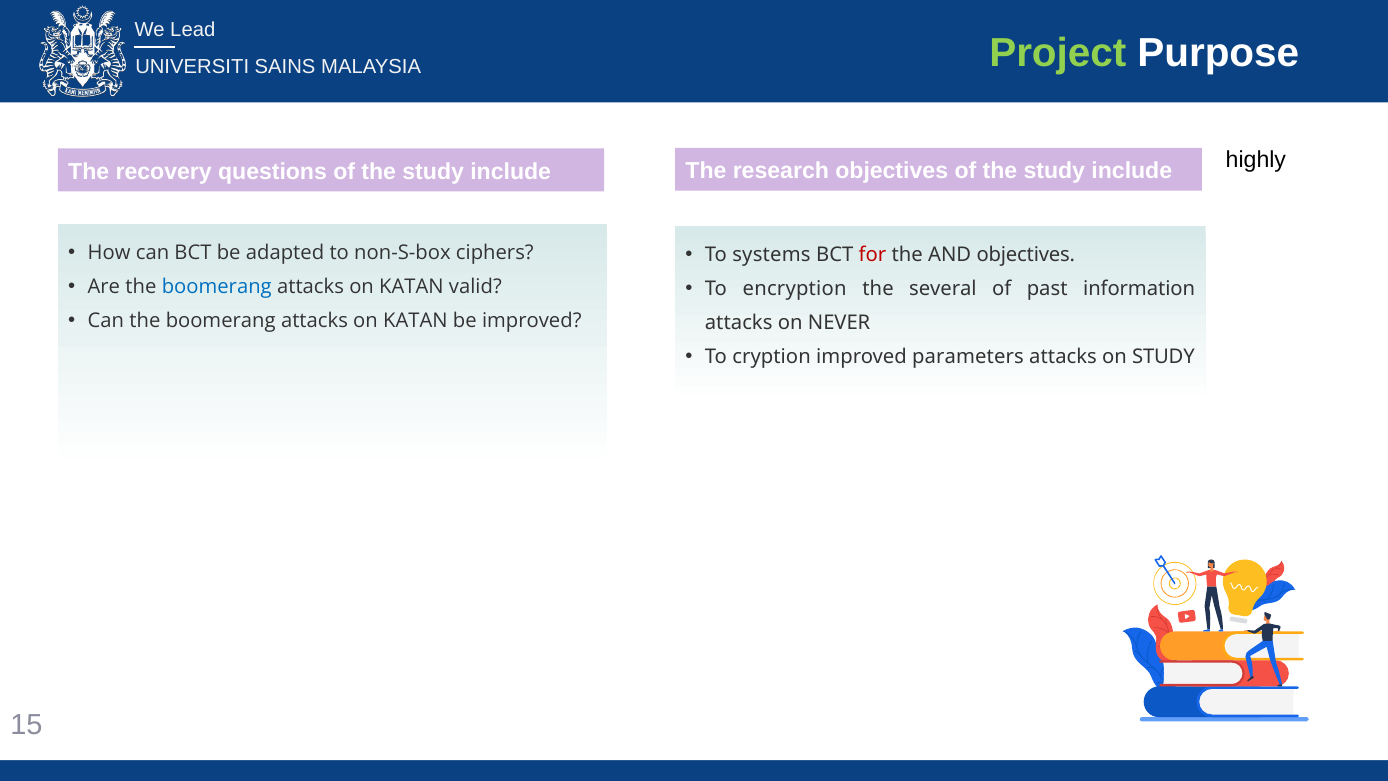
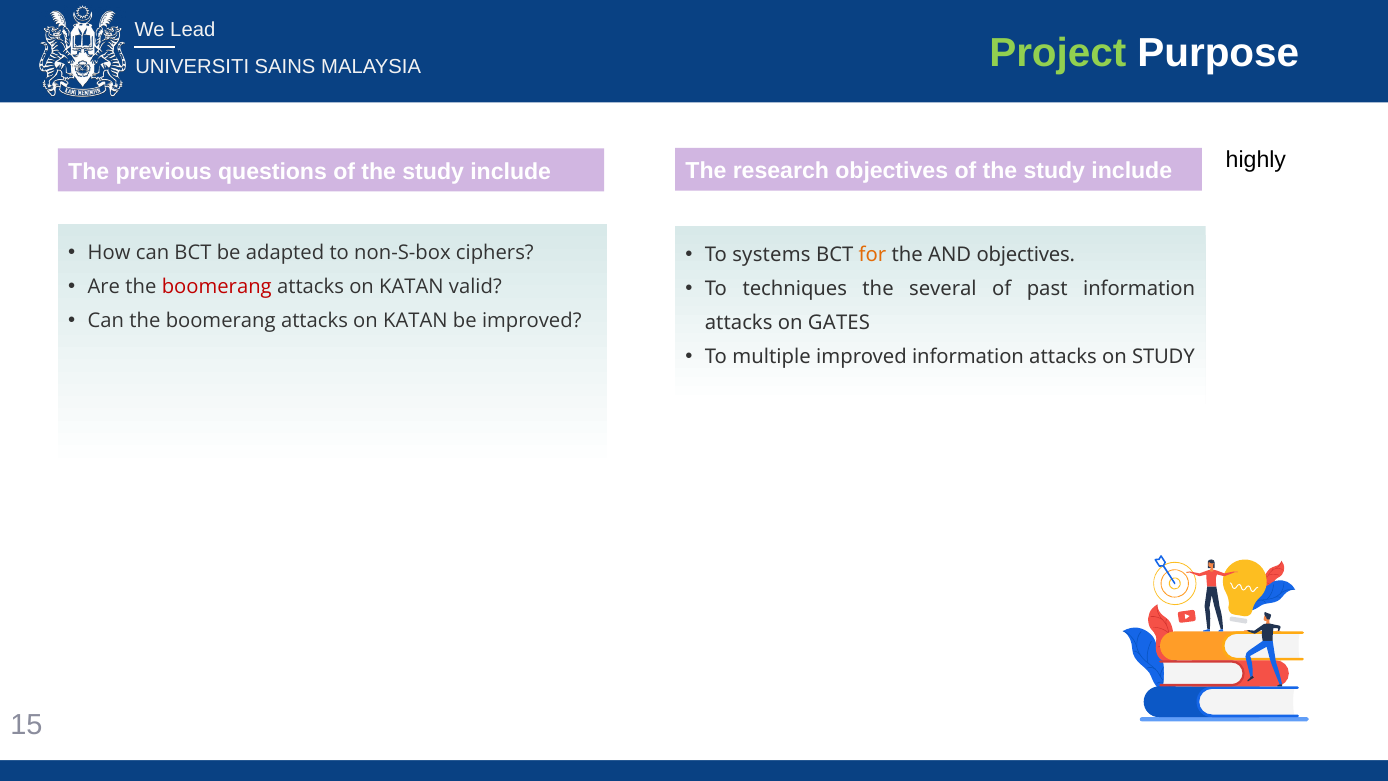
recovery: recovery -> previous (164, 171)
for colour: red -> orange (873, 254)
boomerang colour: blue -> red (217, 287)
encryption: encryption -> techniques (795, 288)
on NEVER: NEVER -> GATES (839, 322)
cryption: cryption -> multiple (772, 357)
improved parameters: parameters -> information (968, 357)
